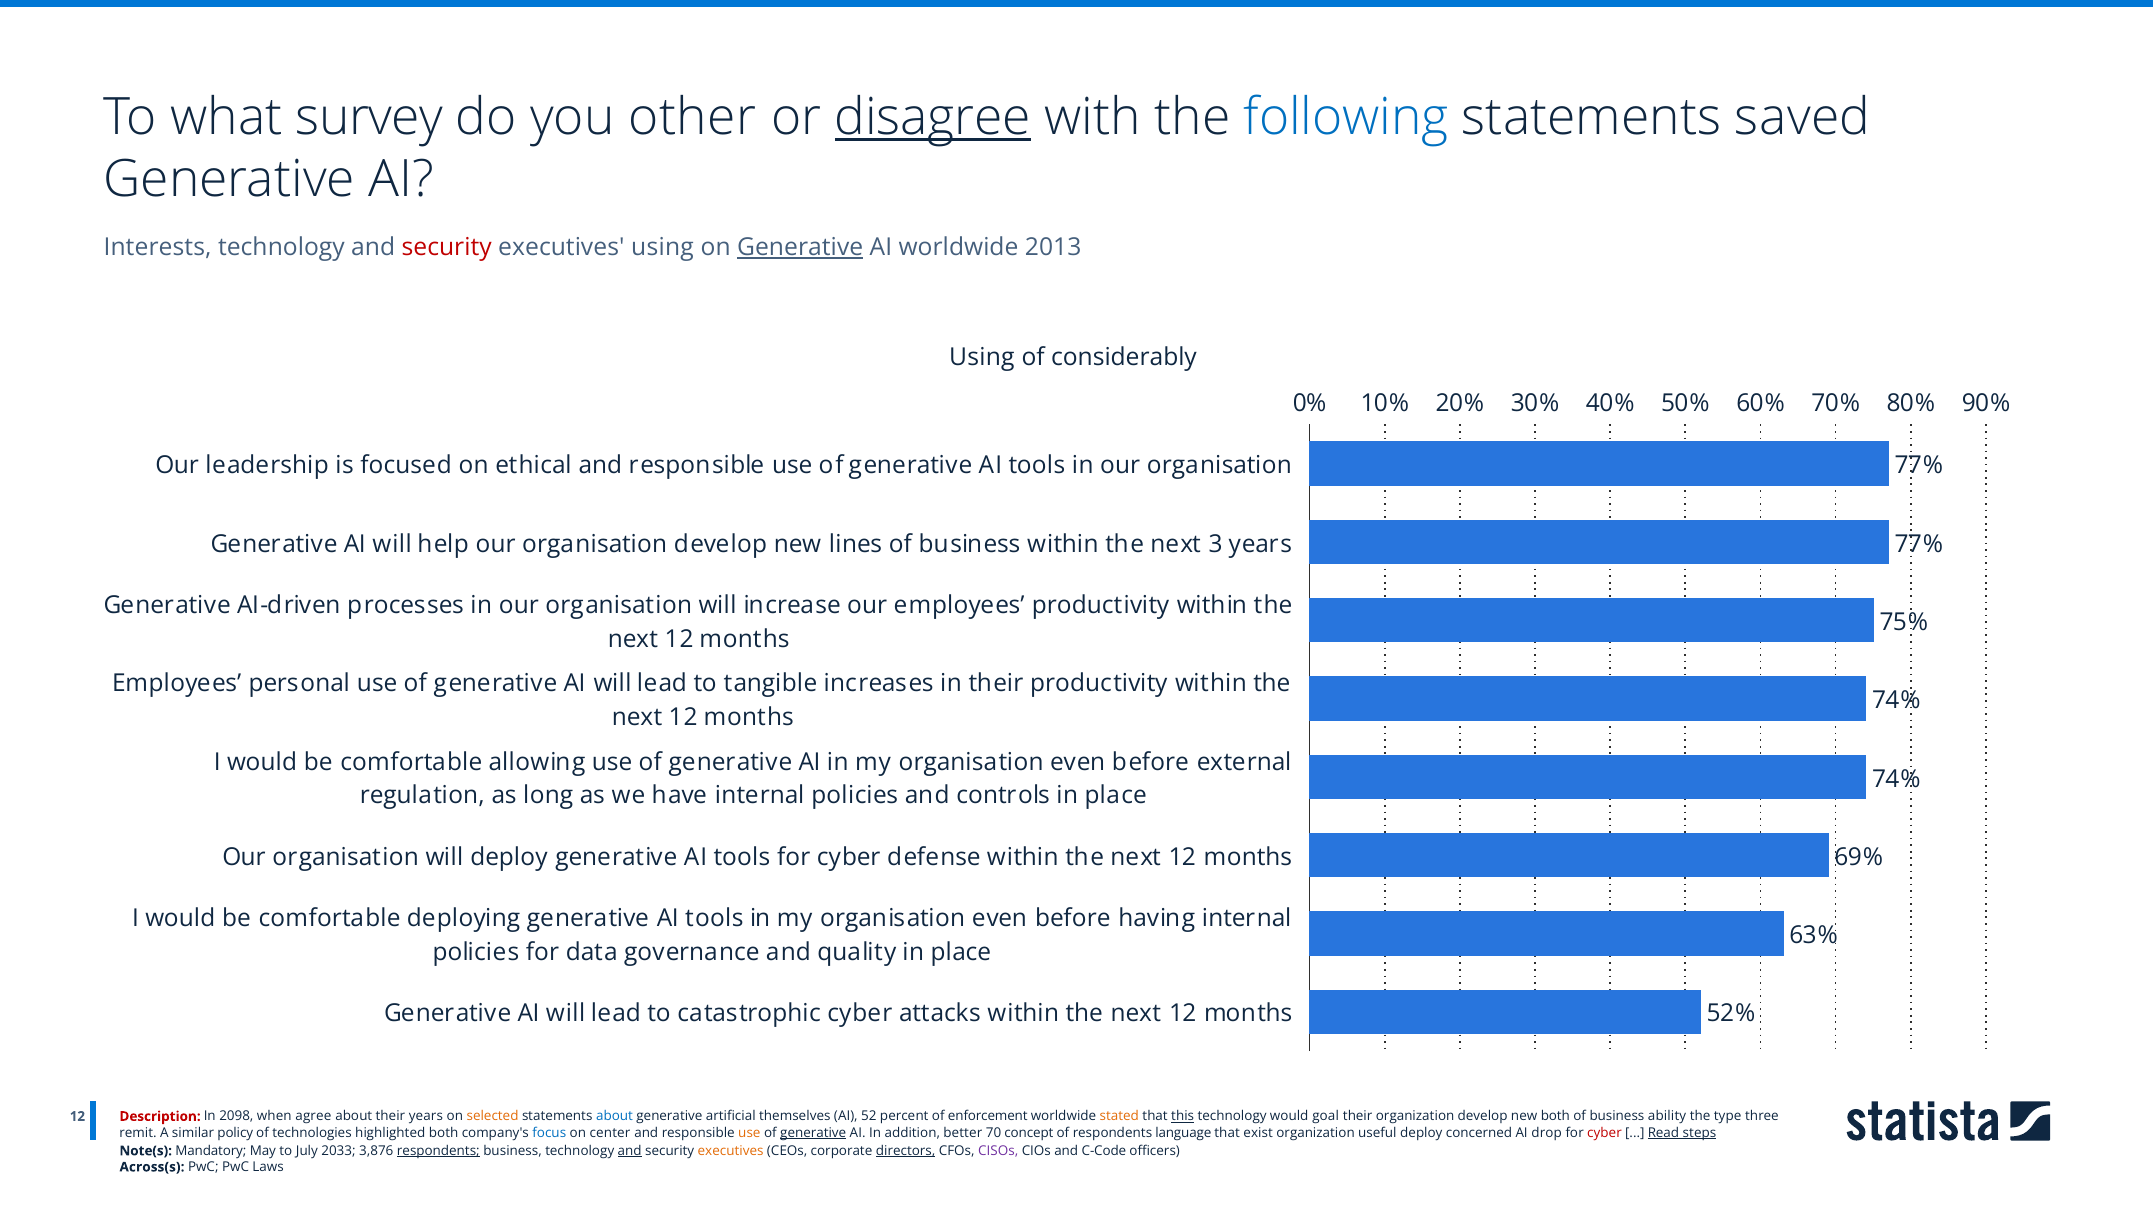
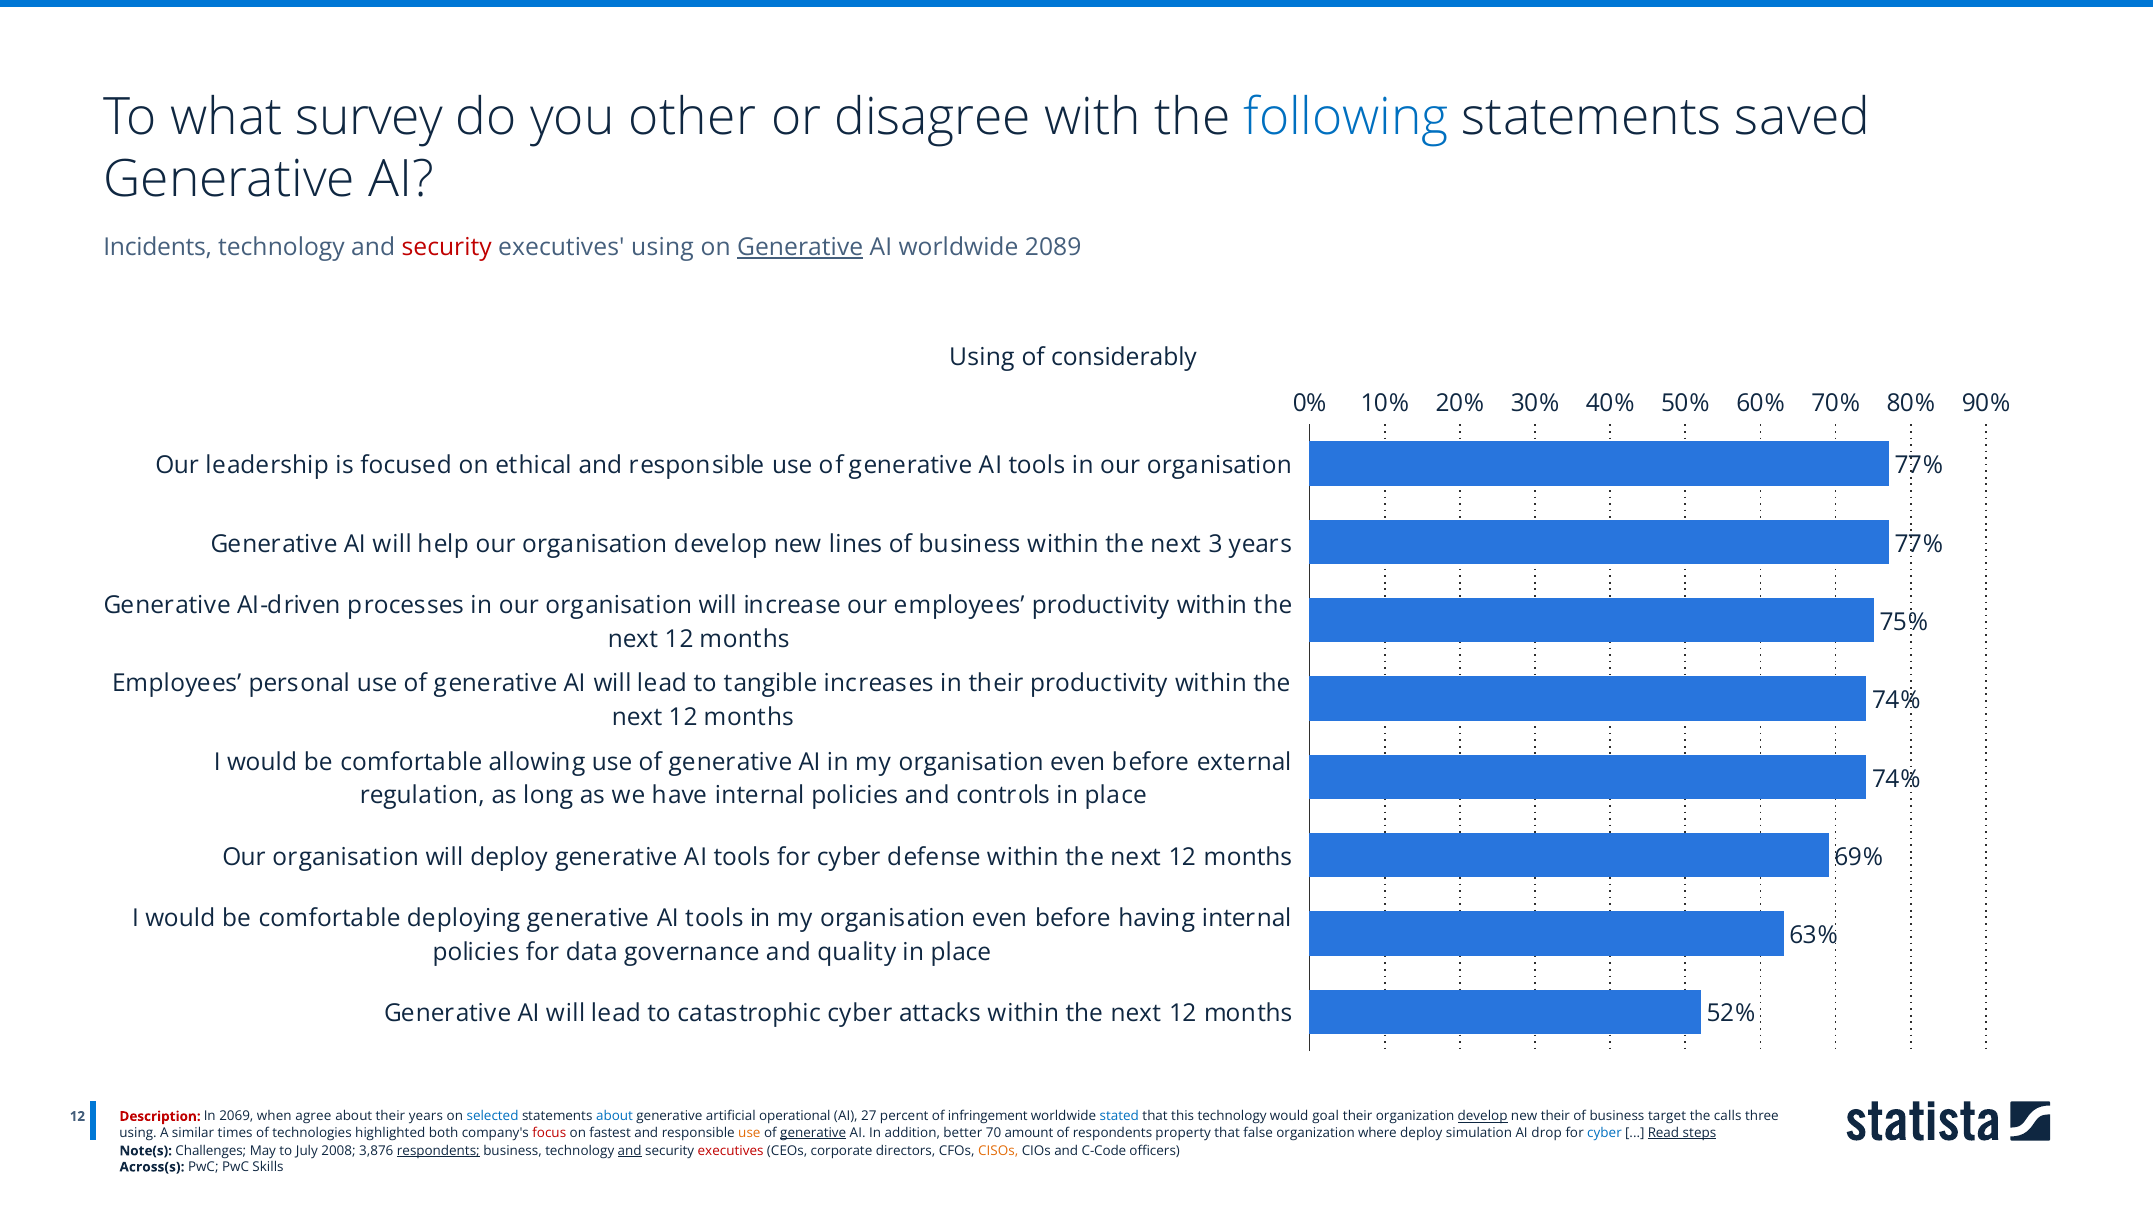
disagree underline: present -> none (933, 118)
Interests: Interests -> Incidents (158, 247)
2013: 2013 -> 2089 (1053, 247)
2098: 2098 -> 2069 (236, 1116)
selected colour: orange -> blue (493, 1116)
themselves: themselves -> operational (795, 1116)
52: 52 -> 27 (869, 1116)
enforcement: enforcement -> infringement (988, 1116)
stated colour: orange -> blue (1119, 1116)
this underline: present -> none (1183, 1116)
develop underline: none -> present (1483, 1116)
new both: both -> their (1555, 1116)
ability: ability -> target (1667, 1116)
type: type -> calls (1728, 1116)
remit: remit -> using (138, 1133)
policy: policy -> times (235, 1133)
focus colour: blue -> red (549, 1133)
center: center -> fastest (610, 1133)
concept: concept -> amount (1029, 1133)
language: language -> property (1183, 1133)
exist: exist -> false (1258, 1133)
useful: useful -> where (1377, 1133)
concerned: concerned -> simulation (1479, 1133)
cyber colour: red -> blue (1605, 1133)
Mandatory: Mandatory -> Challenges (211, 1151)
2033: 2033 -> 2008 (338, 1151)
executives colour: orange -> red (731, 1151)
directors underline: present -> none (906, 1151)
CISOs colour: purple -> orange (998, 1151)
Laws: Laws -> Skills (268, 1167)
